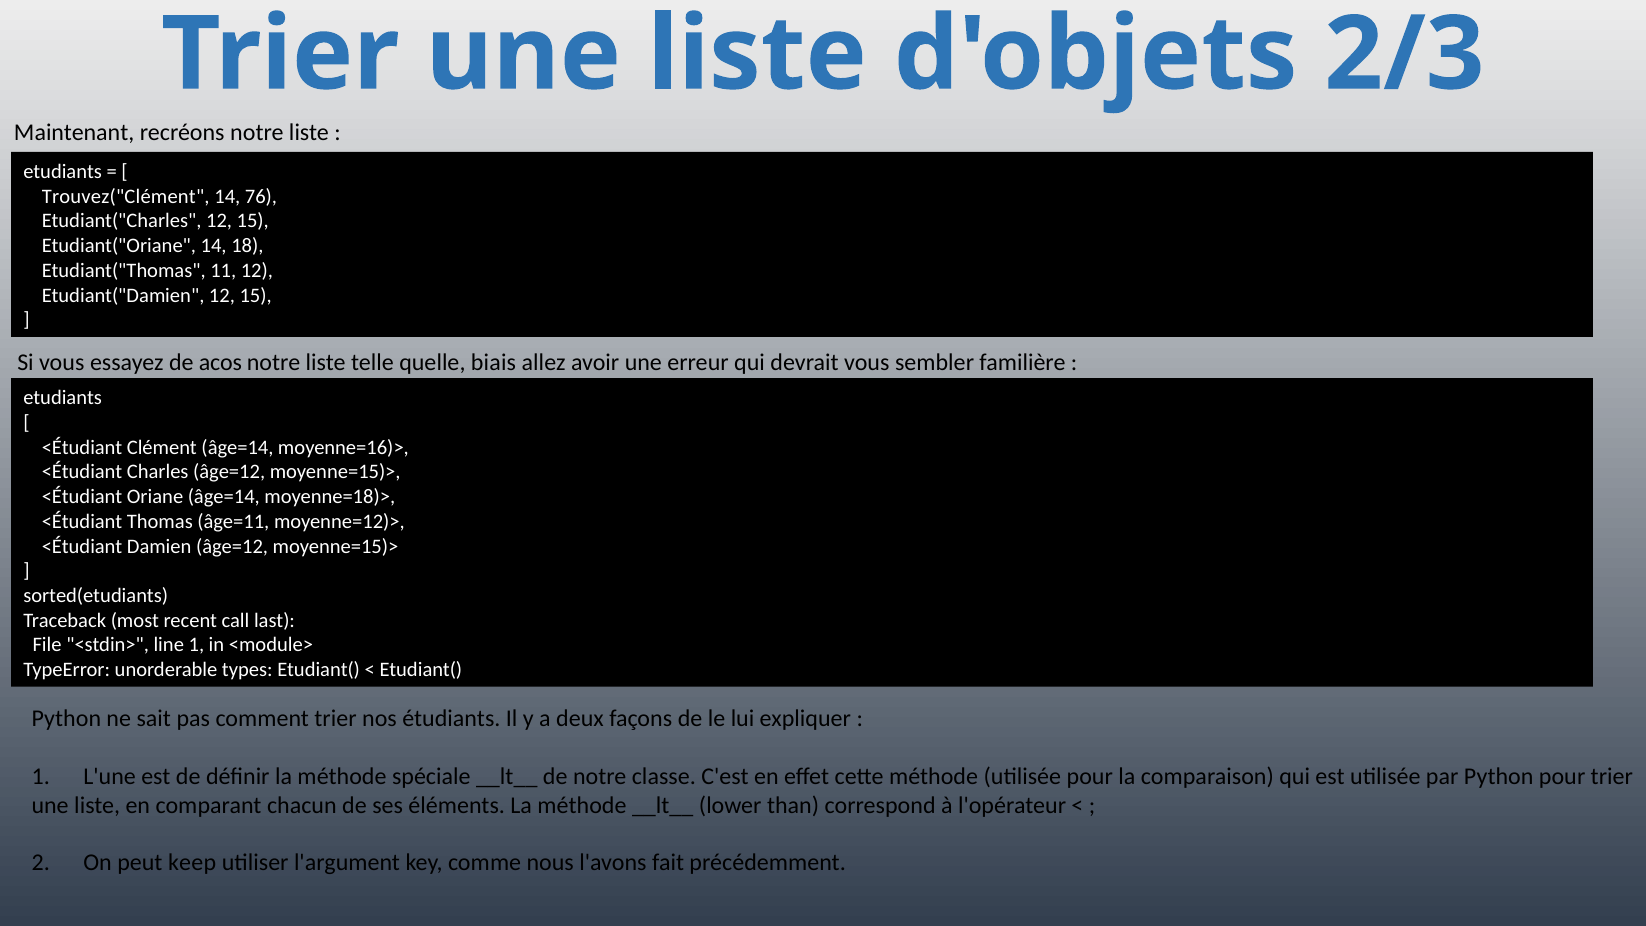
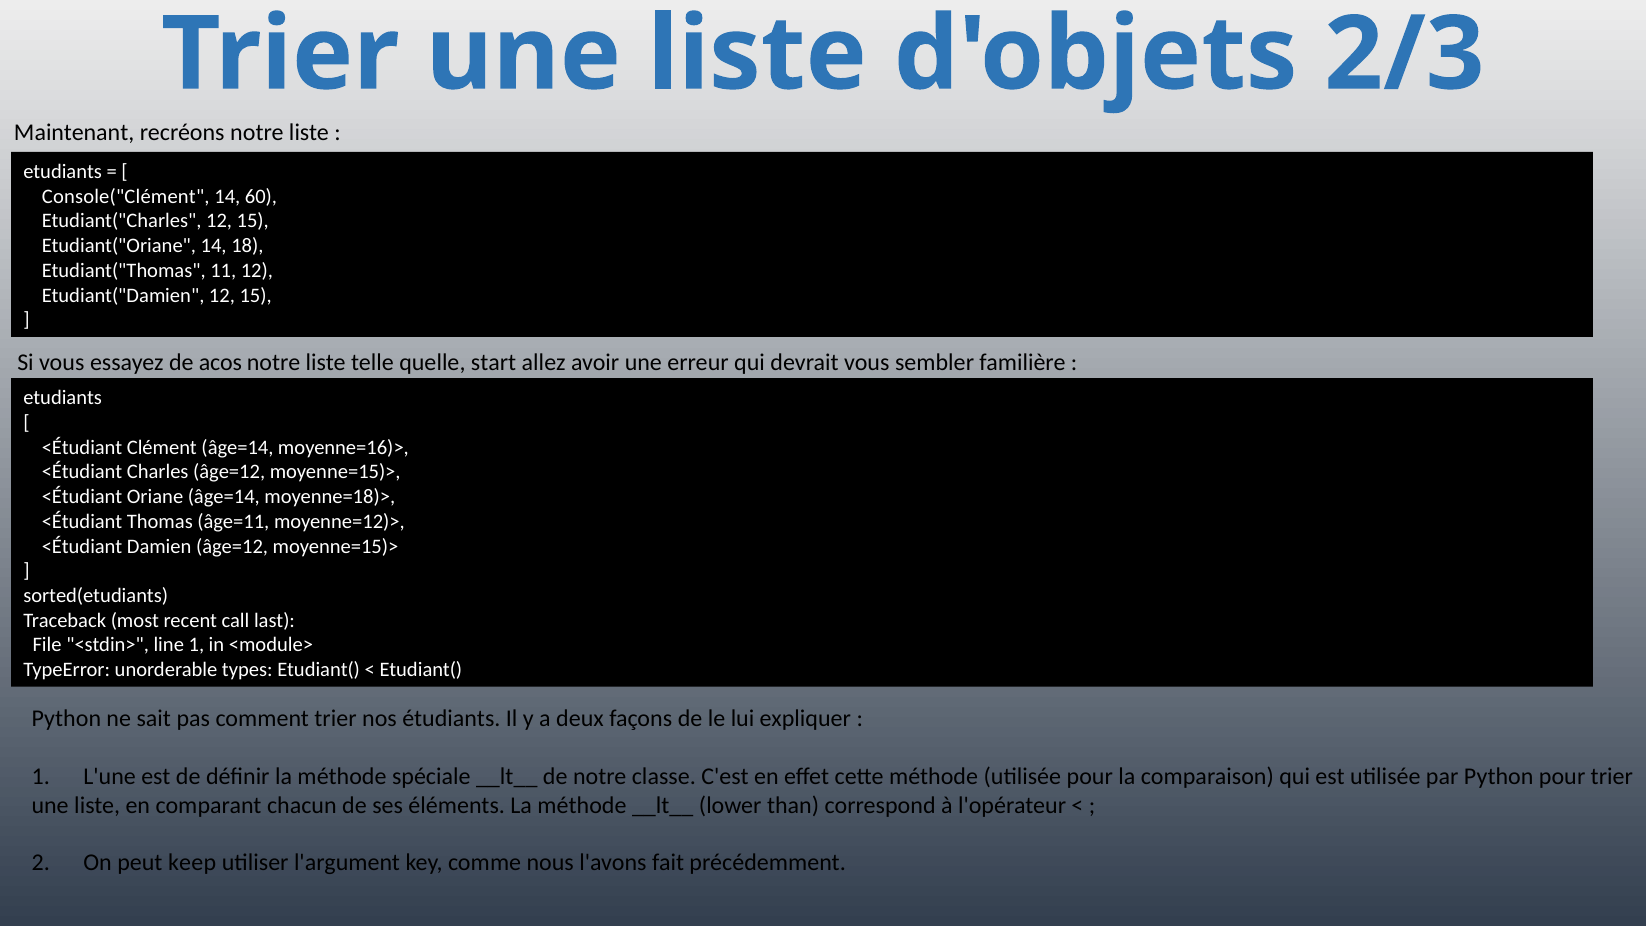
Trouvez("Clément: Trouvez("Clément -> Console("Clément (126, 196)
76: 76 -> 60 (261, 196)
biais: biais -> start (494, 363)
